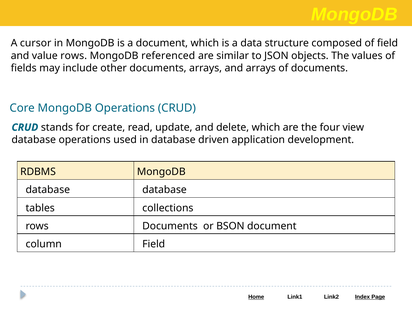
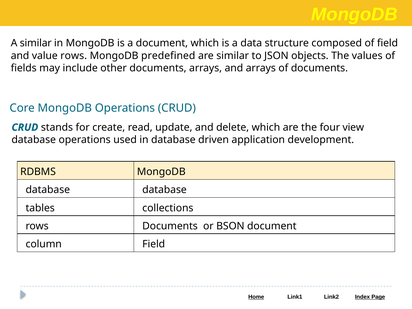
A cursor: cursor -> similar (36, 43)
referenced: referenced -> predefined (168, 56)
